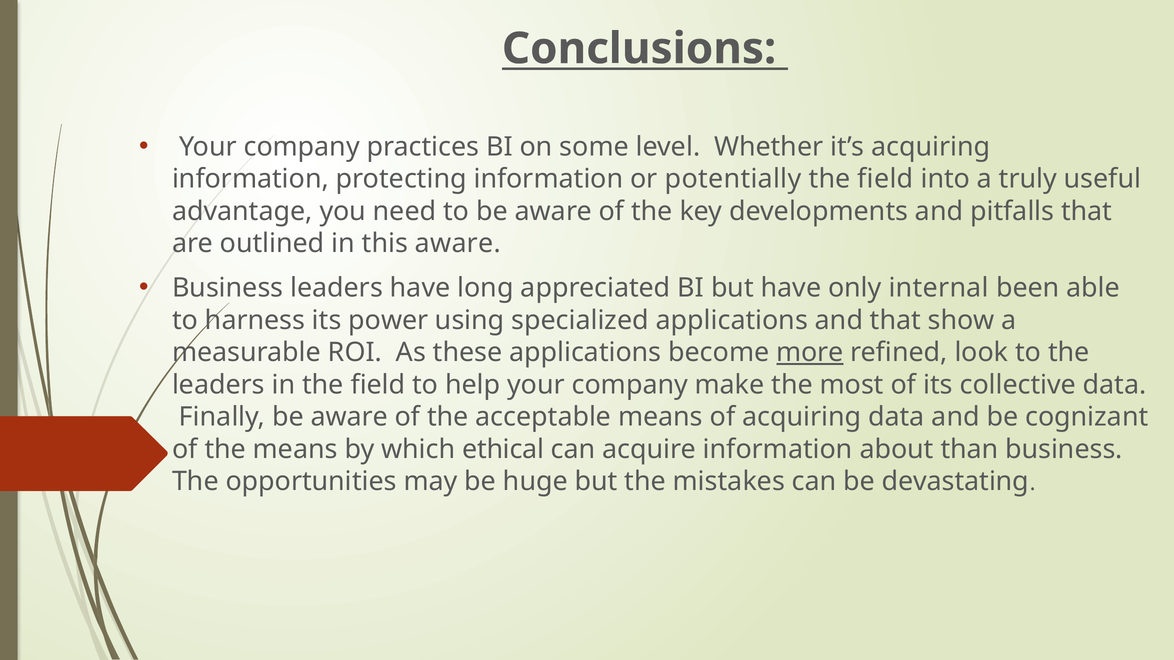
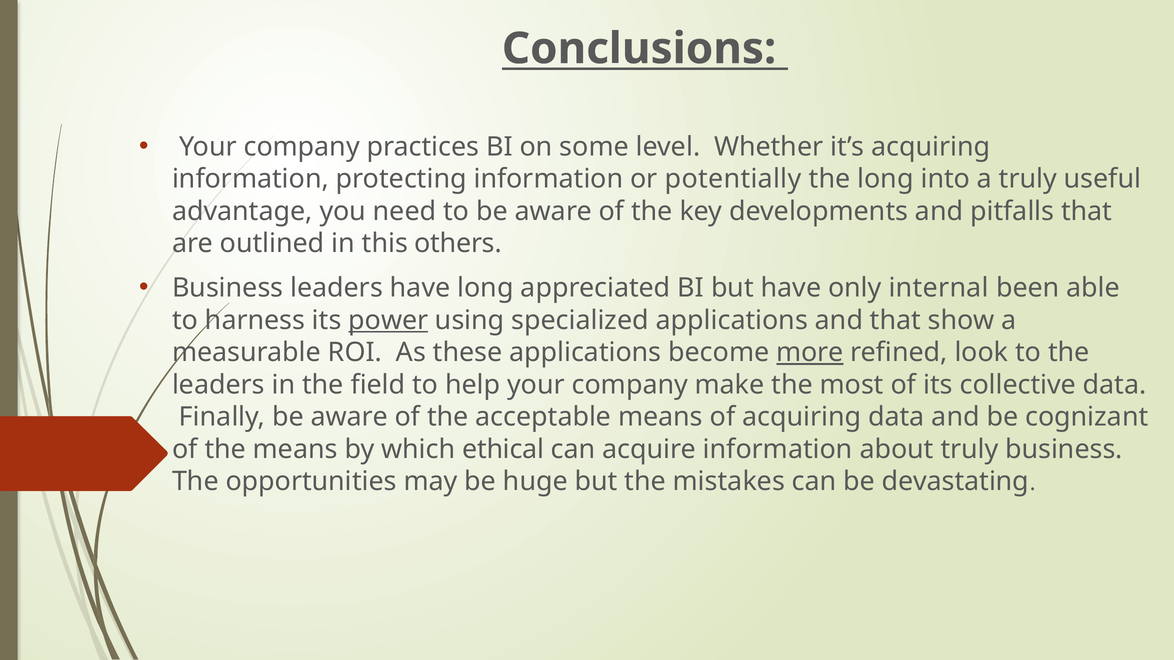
field: field -> long (885, 179)
this aware: aware -> others (458, 244)
power underline: none -> present (388, 320)
about than: than -> truly (969, 449)
